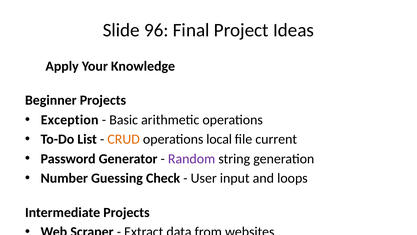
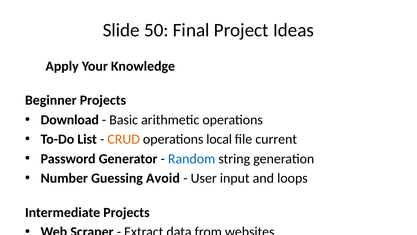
96: 96 -> 50 (156, 30)
Exception: Exception -> Download (70, 120)
Random colour: purple -> blue (192, 159)
Check: Check -> Avoid (163, 178)
